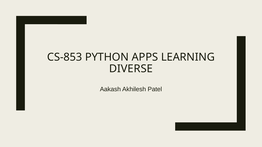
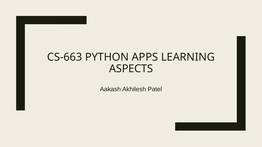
CS-853: CS-853 -> CS-663 (65, 57)
DIVERSE: DIVERSE -> ASPECTS (131, 69)
